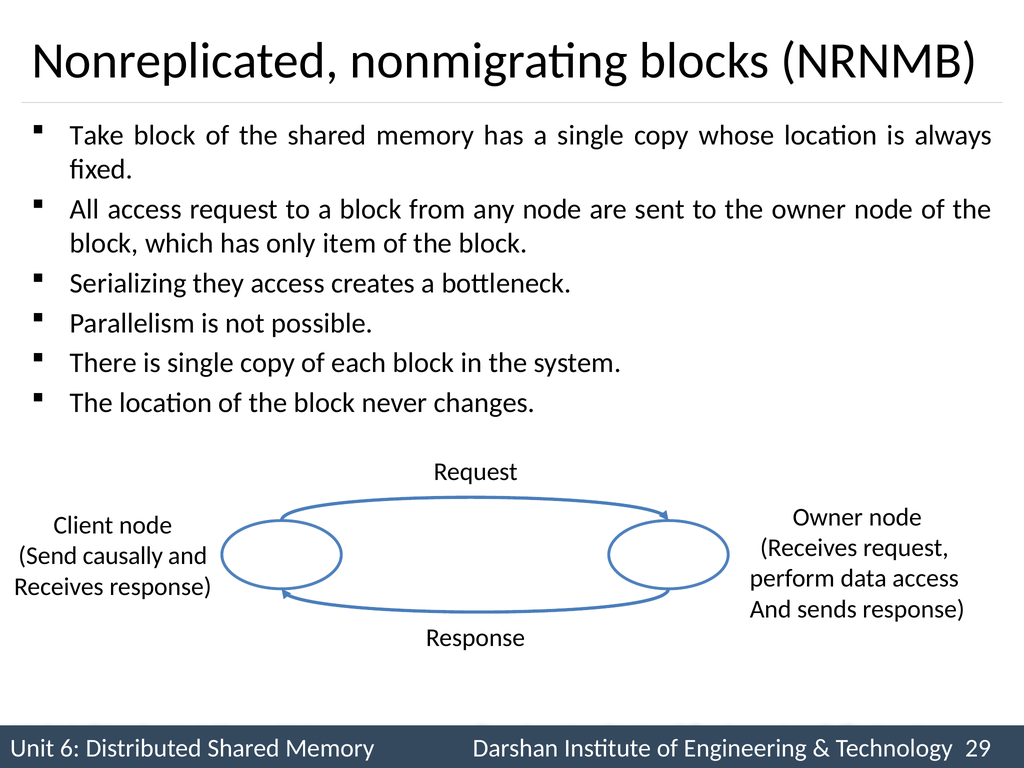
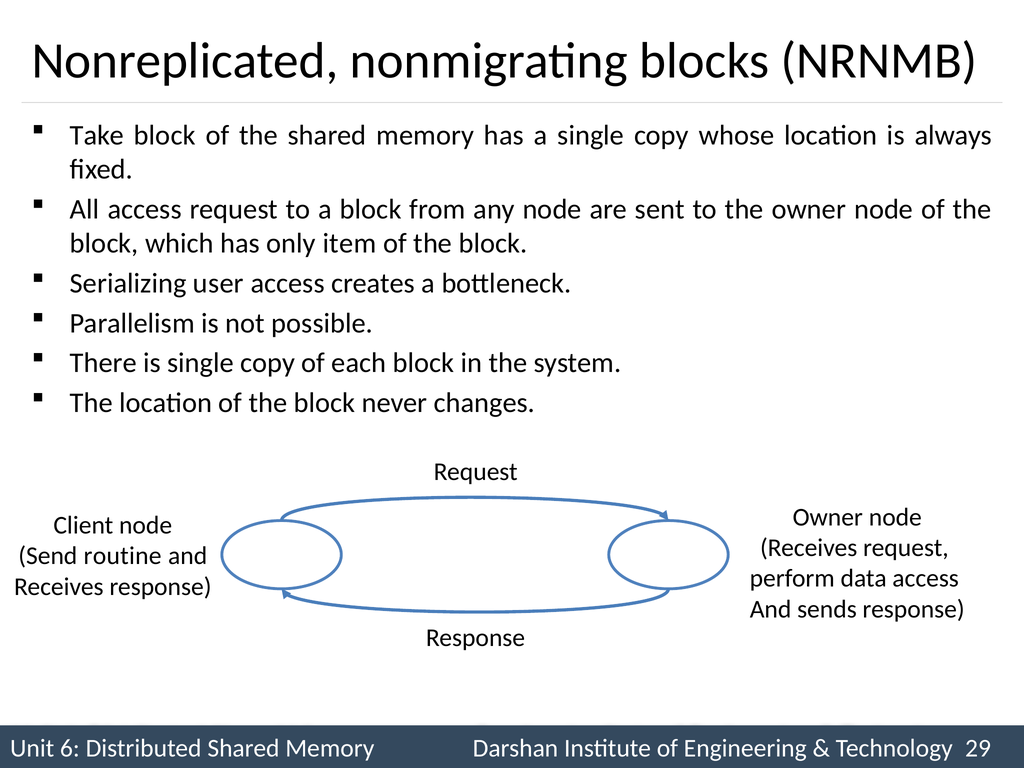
they: they -> user (218, 283)
causally: causally -> routine (123, 556)
